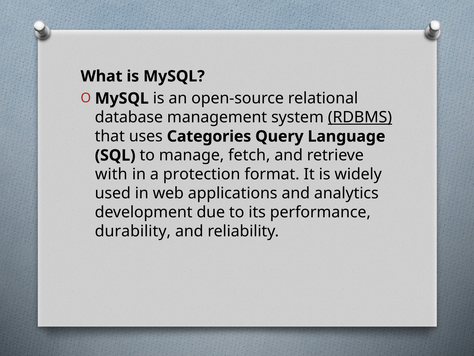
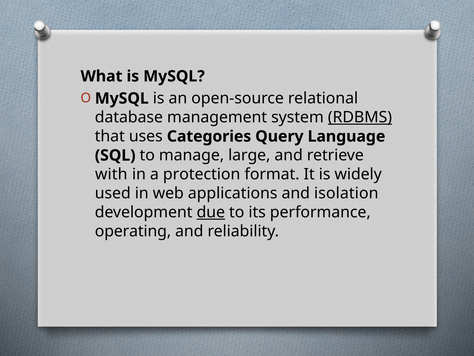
fetch: fetch -> large (249, 155)
analytics: analytics -> isolation (346, 193)
due underline: none -> present (211, 212)
durability: durability -> operating (133, 231)
